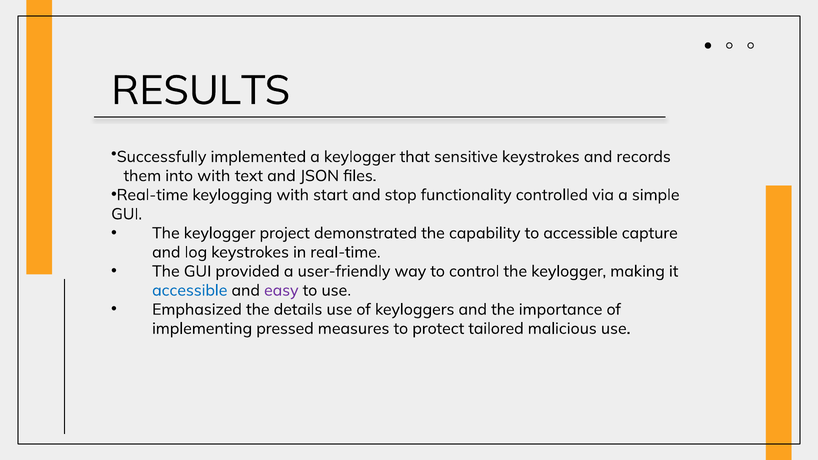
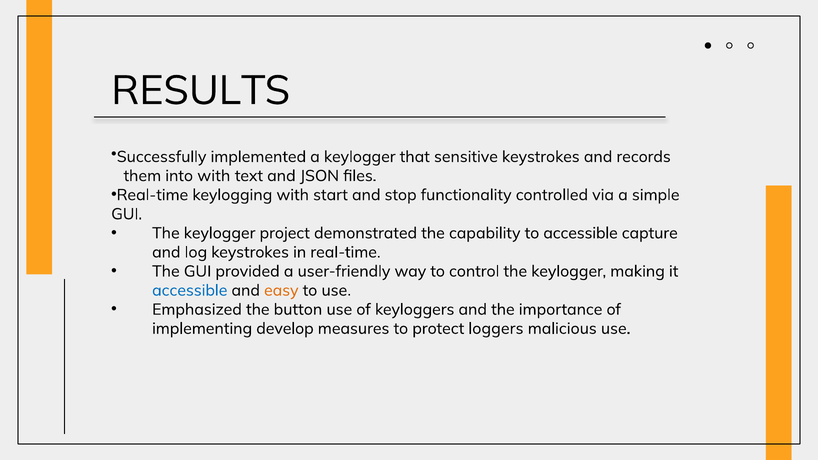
easy colour: purple -> orange (281, 290)
details: details -> button (298, 310)
pressed: pressed -> develop (285, 329)
tailored: tailored -> loggers (496, 329)
